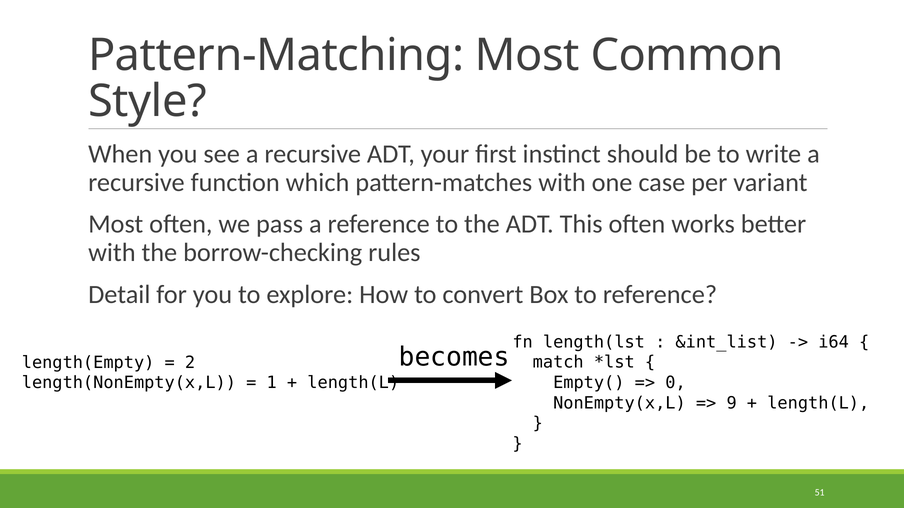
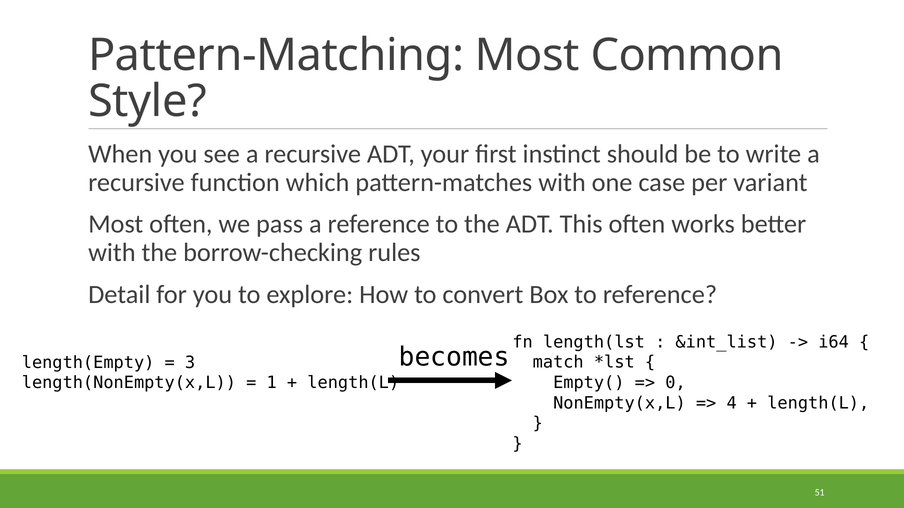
2: 2 -> 3 (190, 363)
9: 9 -> 4 (732, 403)
